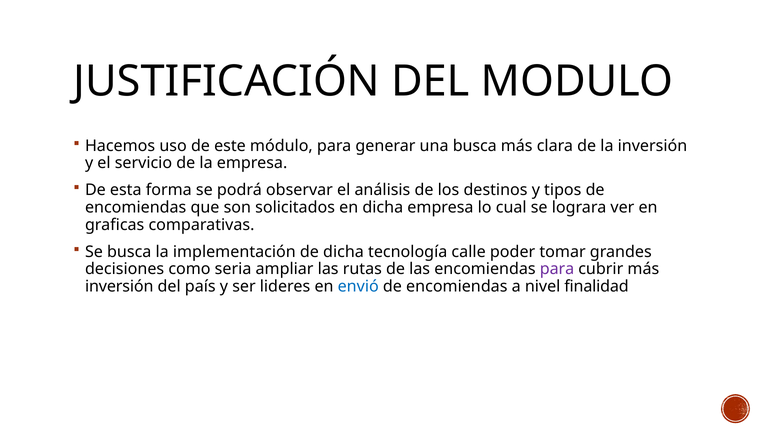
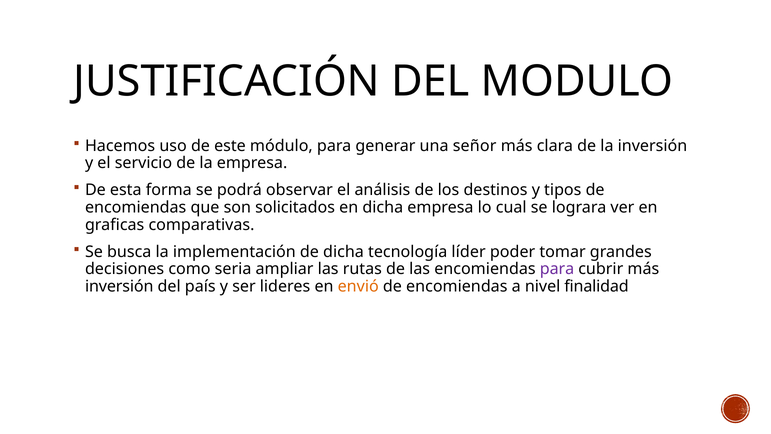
una busca: busca -> señor (475, 146)
calle: calle -> líder (469, 252)
envió colour: blue -> orange (358, 286)
